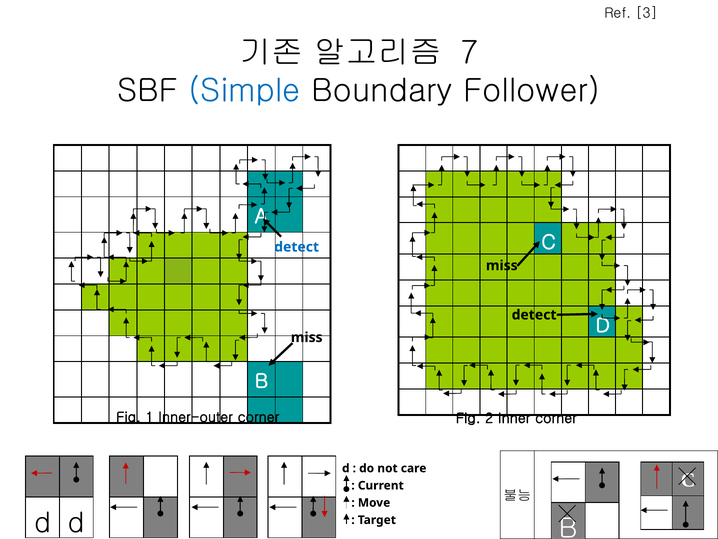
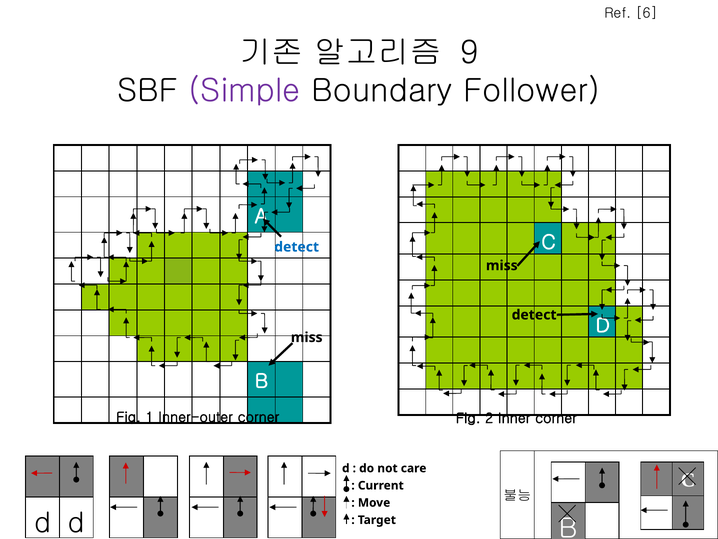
3: 3 -> 6 (647, 13)
7: 7 -> 9 (469, 52)
Simple colour: blue -> purple (244, 91)
